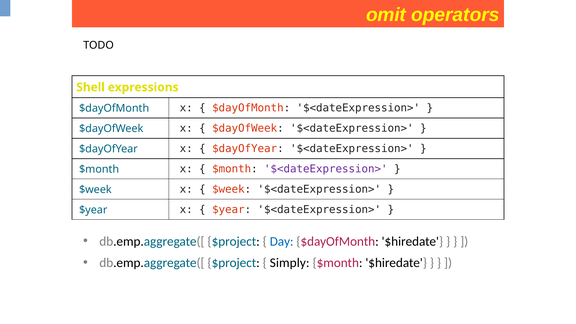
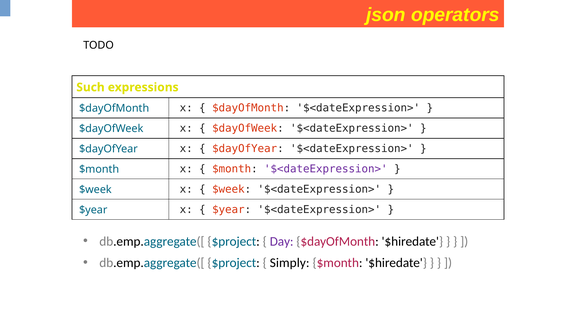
omit: omit -> json (386, 15)
Shell: Shell -> Such (90, 87)
Day colour: blue -> purple (282, 241)
